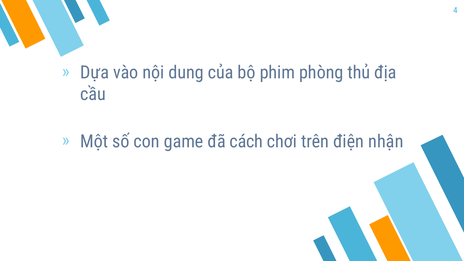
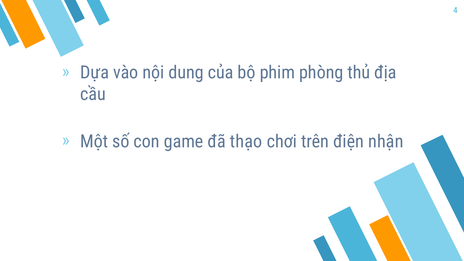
cách: cách -> thạo (246, 141)
